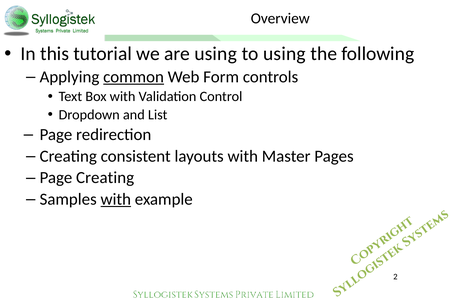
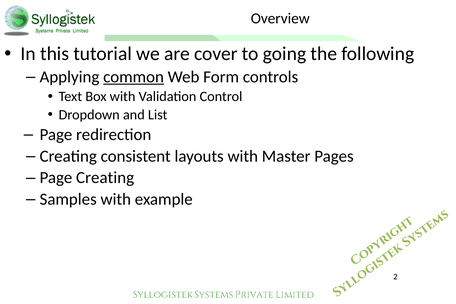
are using: using -> cover (216, 54)
to using: using -> going (284, 54)
with underline: present -> none (116, 199)
